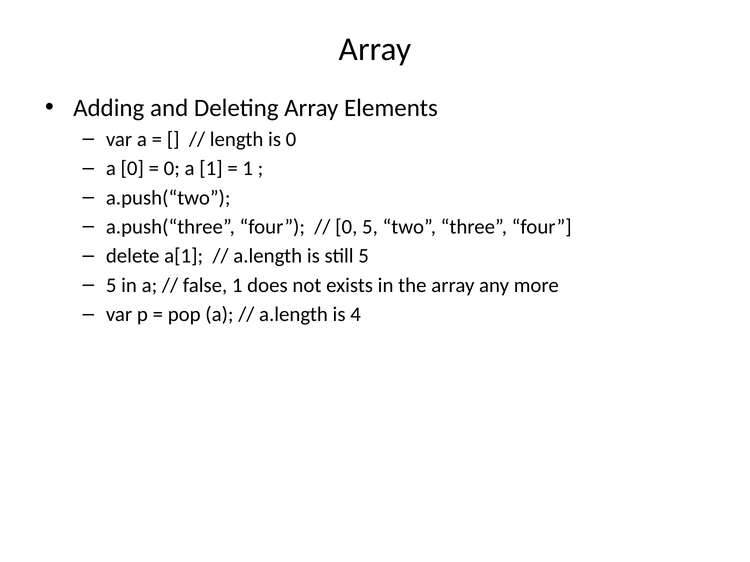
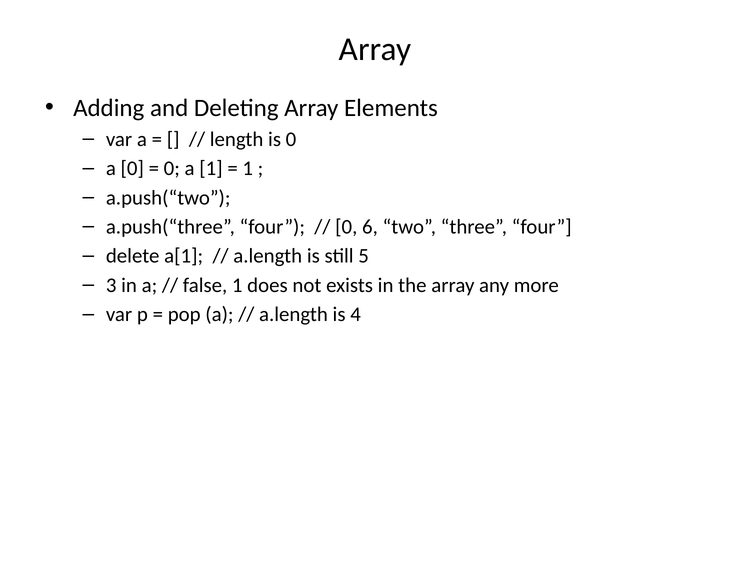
0 5: 5 -> 6 (370, 227)
5: 5 -> 3 (111, 285)
